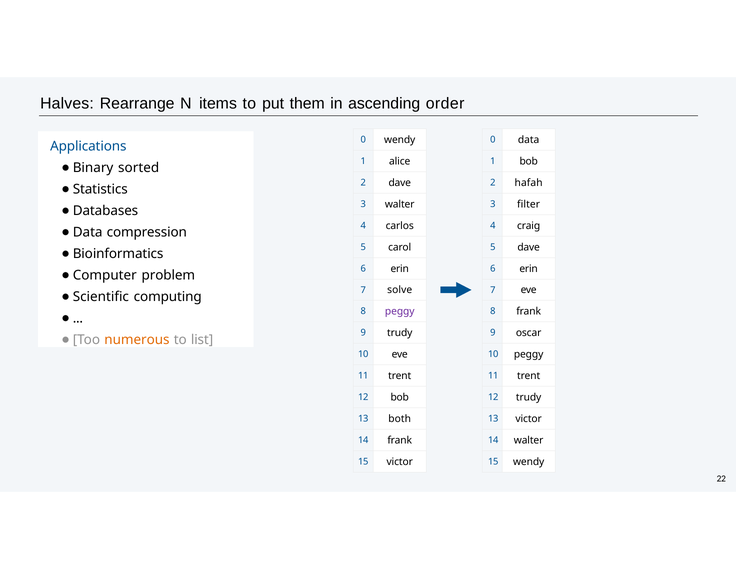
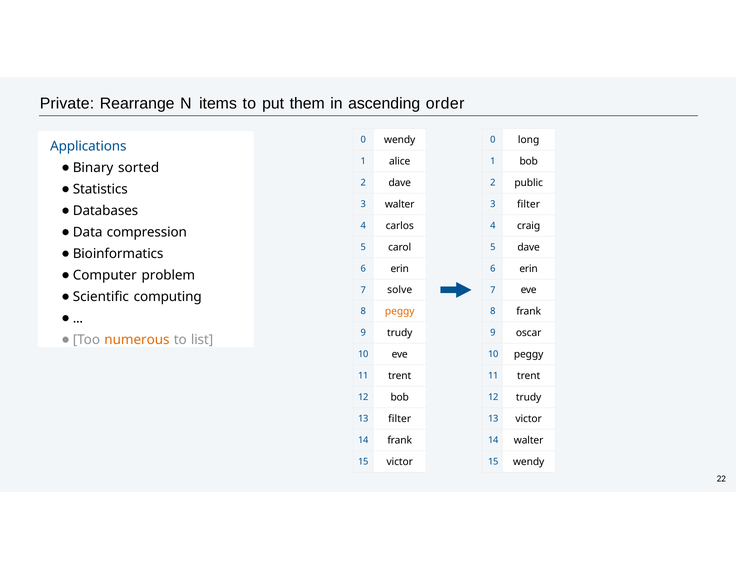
Halves: Halves -> Private (67, 103)
0 data: data -> long (529, 140)
hafah: hafah -> public (529, 183)
peggy colour: purple -> orange (400, 311)
13 both: both -> filter (400, 419)
